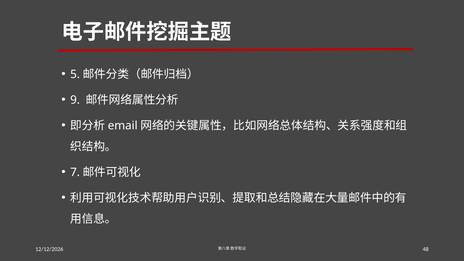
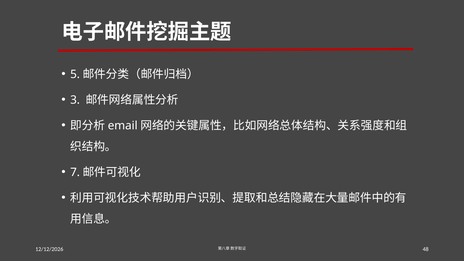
9: 9 -> 3 (75, 100)
